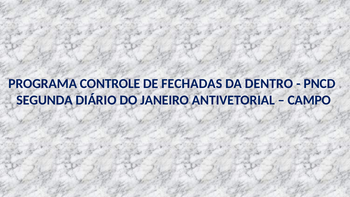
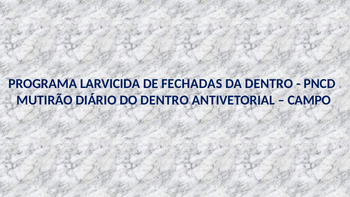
CONTROLE: CONTROLE -> LARVICIDA (110, 84)
SEGUNDA: SEGUNDA -> MUTIRÃO (45, 100)
DO JANEIRO: JANEIRO -> DENTRO (165, 100)
